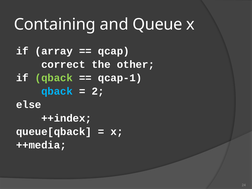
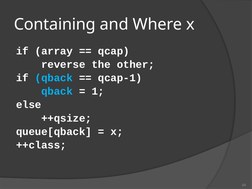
Queue: Queue -> Where (157, 24)
correct: correct -> reverse (63, 64)
qback colour: light green -> light blue (54, 78)
2: 2 -> 1 (98, 91)
++index: ++index -> ++qsize (66, 118)
++media: ++media -> ++class (41, 145)
